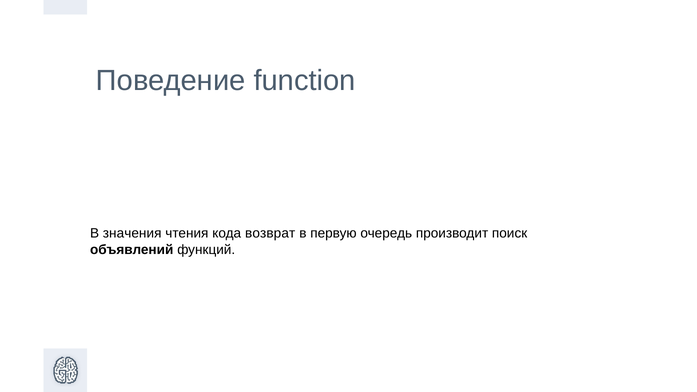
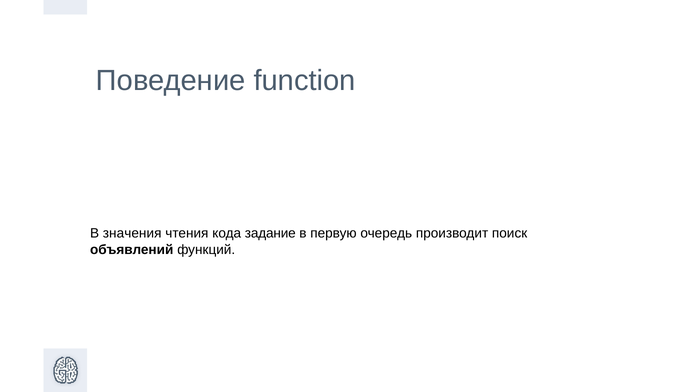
возврат: возврат -> задание (270, 234)
